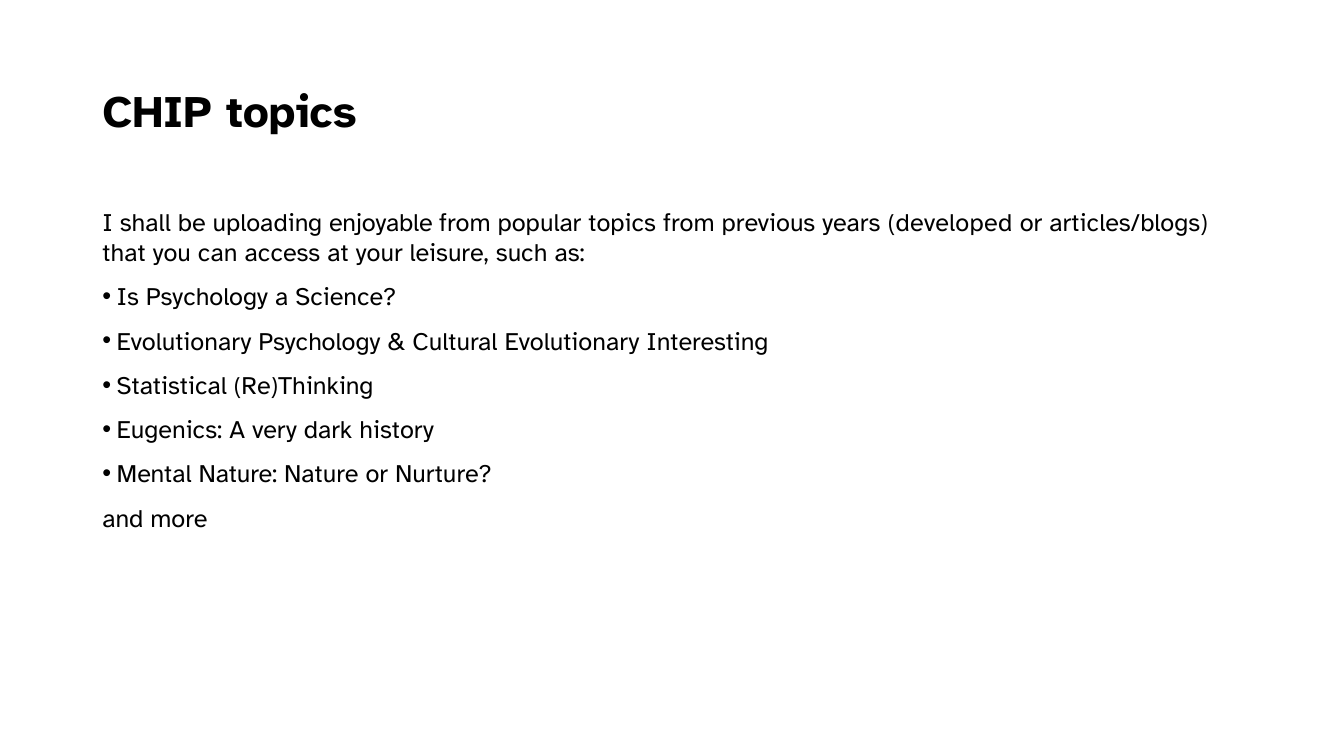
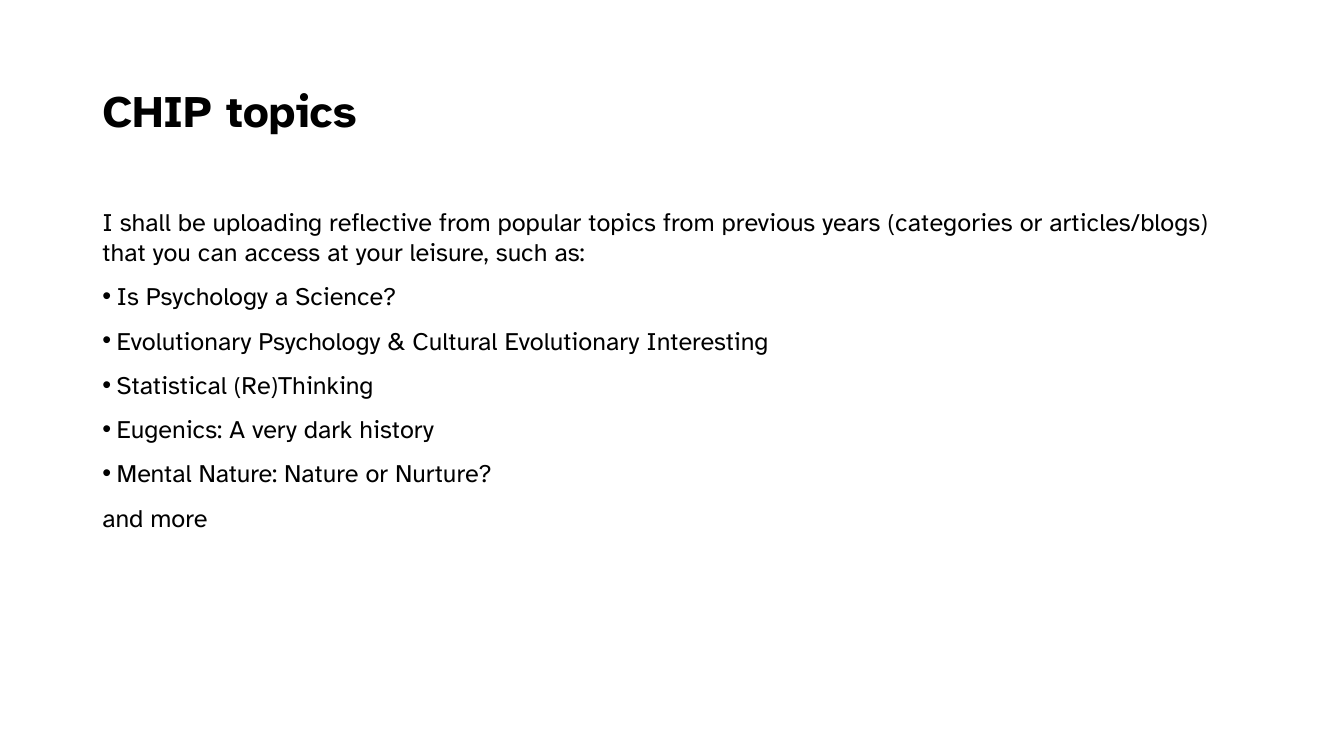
enjoyable: enjoyable -> reflective (381, 223)
developed: developed -> categories (950, 223)
